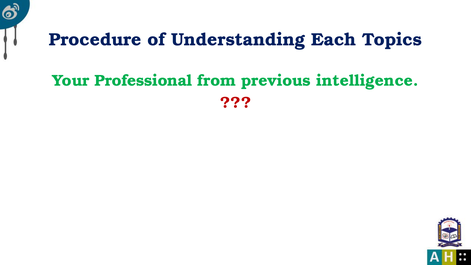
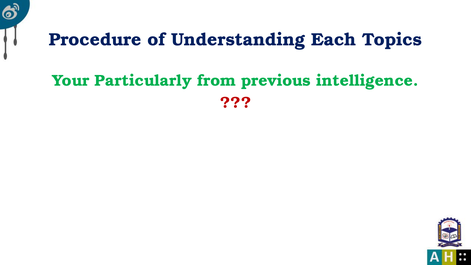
Professional: Professional -> Particularly (143, 81)
